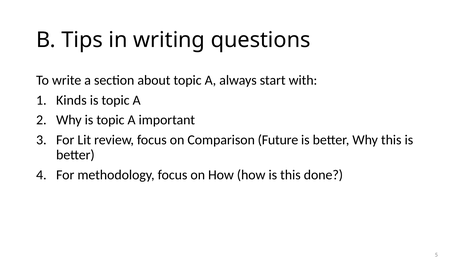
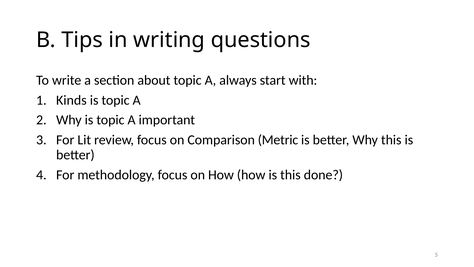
Future: Future -> Metric (278, 140)
